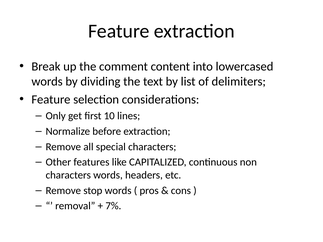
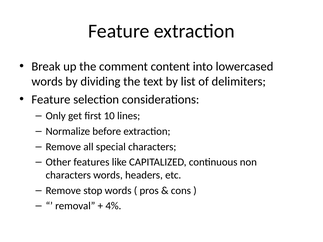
7%: 7% -> 4% (113, 206)
